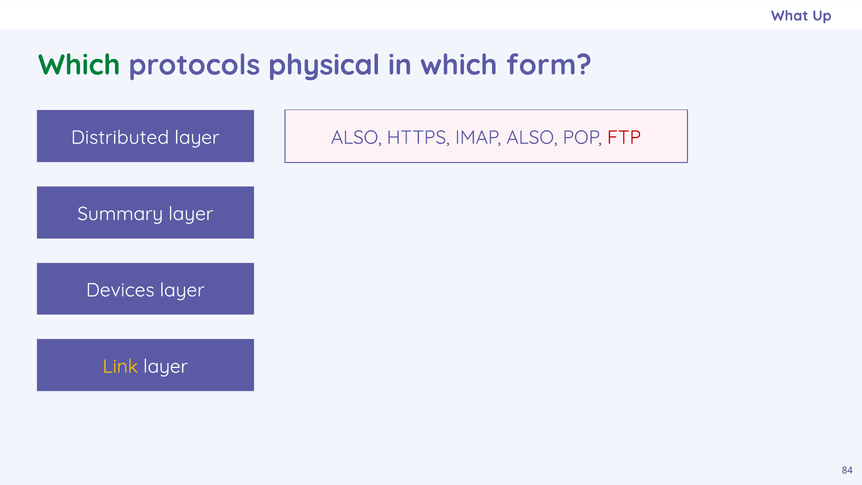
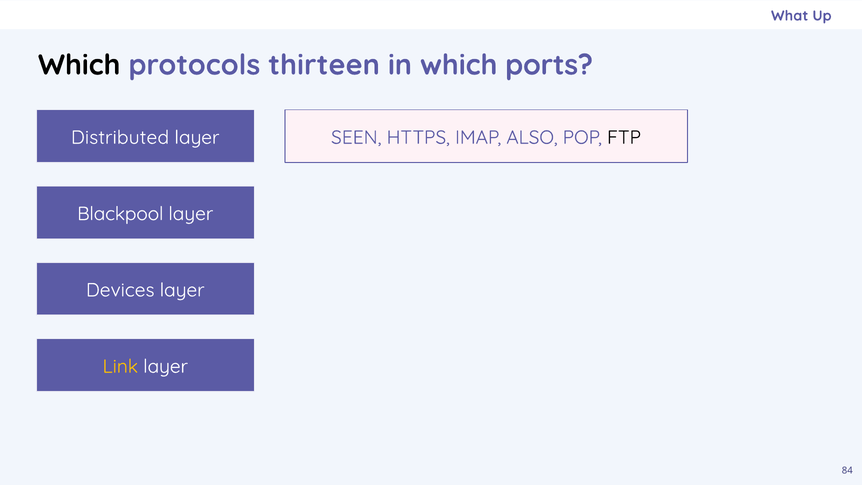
Which colour: green -> black (79, 65)
physical: physical -> thirteen (324, 65)
form: form -> ports (549, 65)
ALSO: ALSO -> SEEN (356, 137)
FTP colour: red -> black (624, 137)
Summary: Summary -> Blackpool (120, 214)
